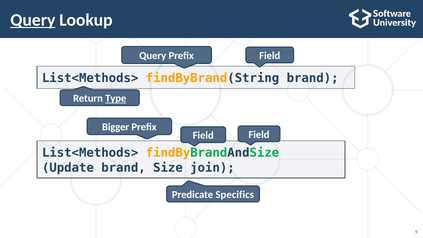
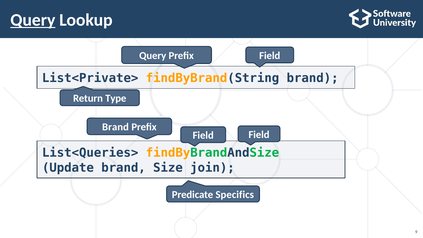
List<Methods>: List<Methods> -> List<Private> (90, 78)
Type underline: present -> none (116, 98)
Bigger: Bigger -> Brand (115, 127)
List<Methods>: List<Methods> -> List<Queries> (90, 153)
